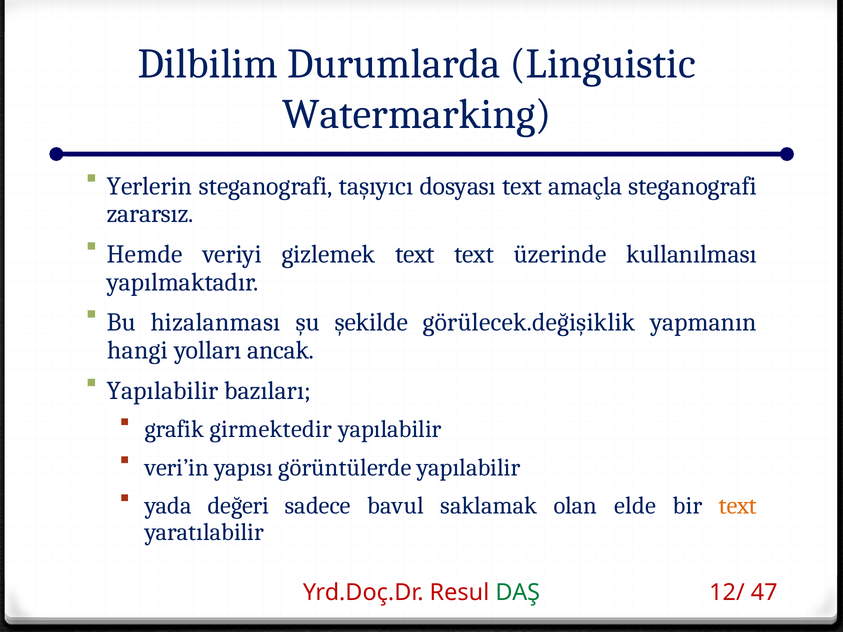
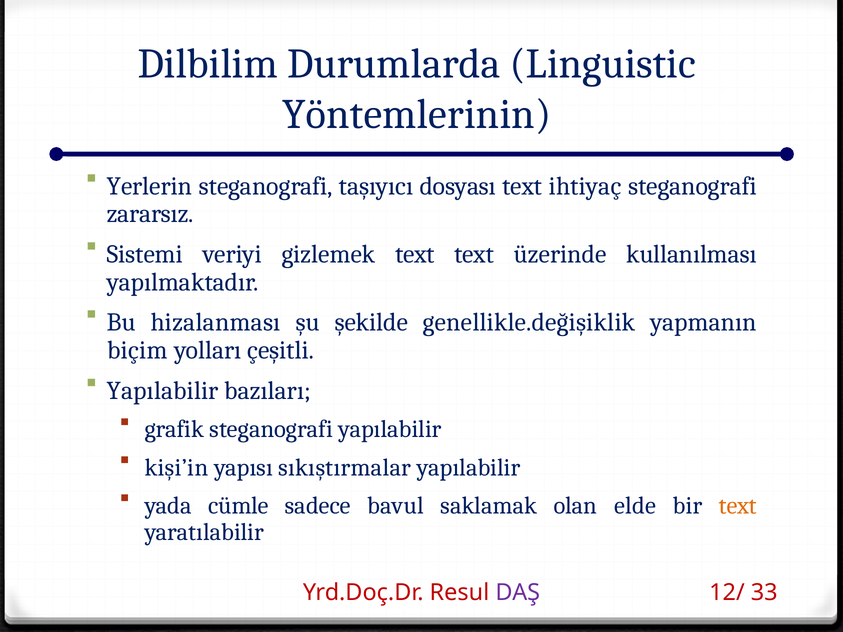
Watermarking: Watermarking -> Yöntemlerinin (417, 114)
amaçla: amaçla -> ihtiyaç (585, 186)
Hemde: Hemde -> Sistemi (145, 254)
görülecek.değişiklik: görülecek.değişiklik -> genellikle.değişiklik (529, 323)
hangi: hangi -> biçim (138, 350)
ancak: ancak -> çeşitli (281, 350)
grafik girmektedir: girmektedir -> steganografi (271, 429)
veri’in: veri’in -> kişi’in (176, 468)
görüntülerde: görüntülerde -> sıkıştırmalar (345, 468)
değeri: değeri -> cümle (238, 506)
DAŞ colour: green -> purple (518, 593)
47: 47 -> 33 (764, 593)
